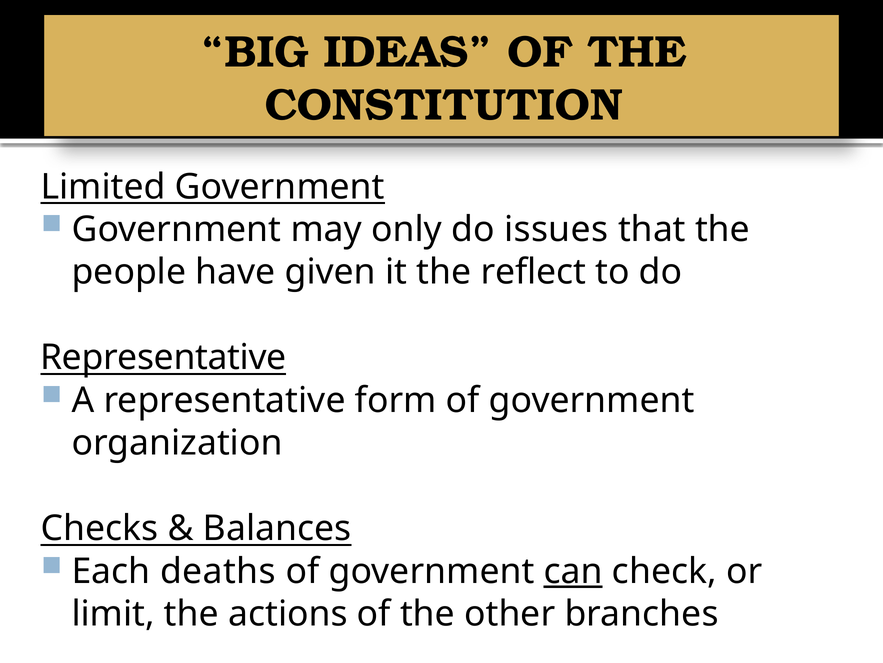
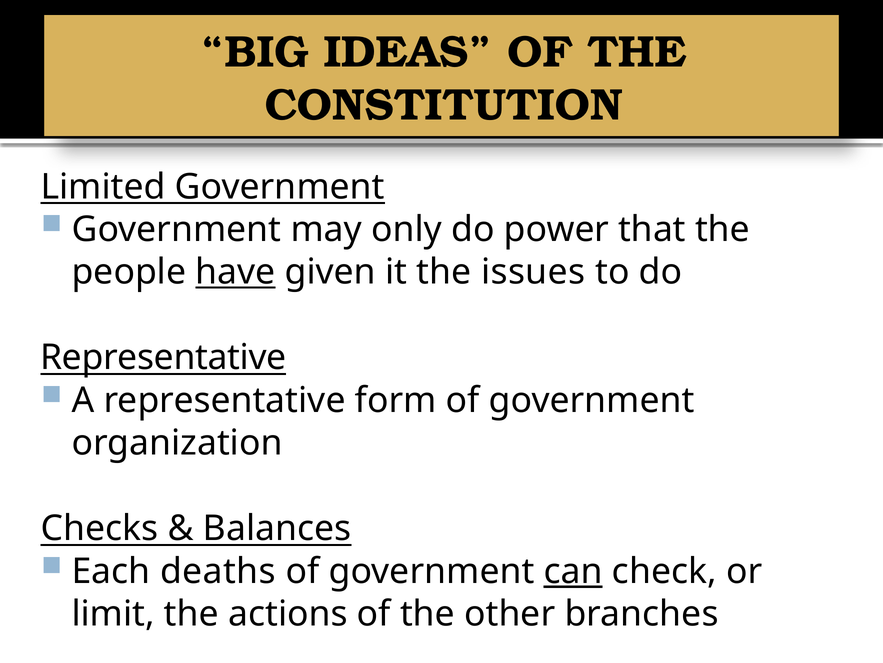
issues: issues -> power (557, 229)
have underline: none -> present (235, 272)
reflect: reflect -> issues (533, 272)
